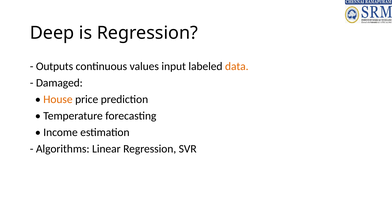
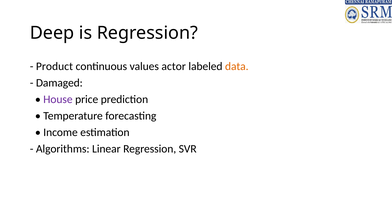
Outputs: Outputs -> Product (54, 66)
input: input -> actor (174, 66)
House colour: orange -> purple (58, 99)
